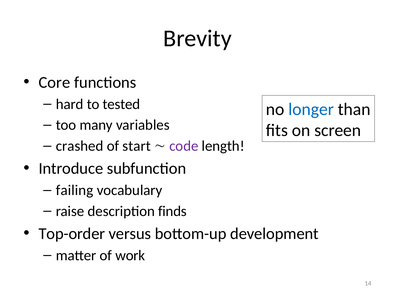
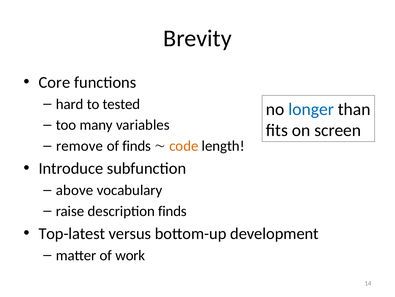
crashed: crashed -> remove (80, 146)
of start: start -> finds (137, 146)
code colour: purple -> orange (184, 146)
failing: failing -> above (75, 190)
Top-order: Top-order -> Top-latest (72, 233)
